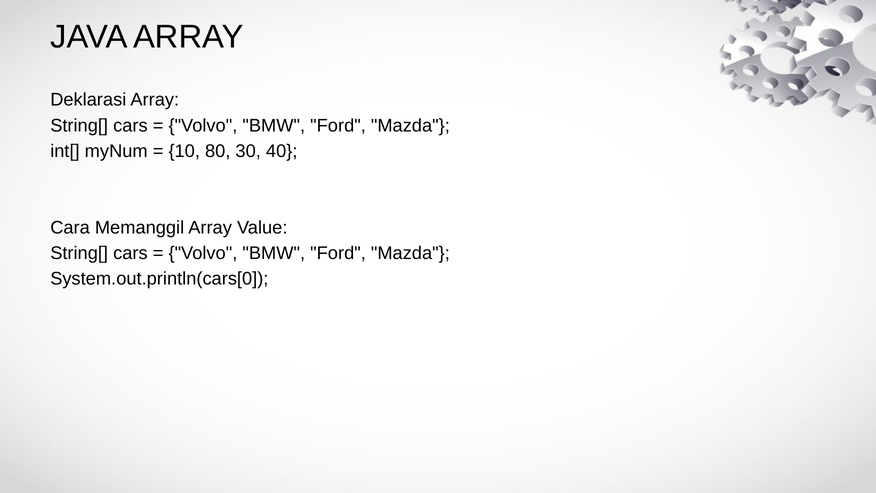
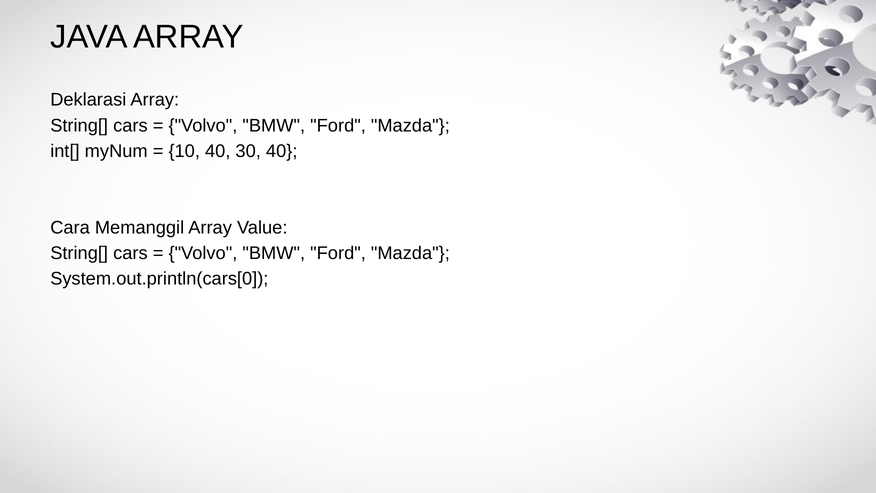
10 80: 80 -> 40 (218, 151)
